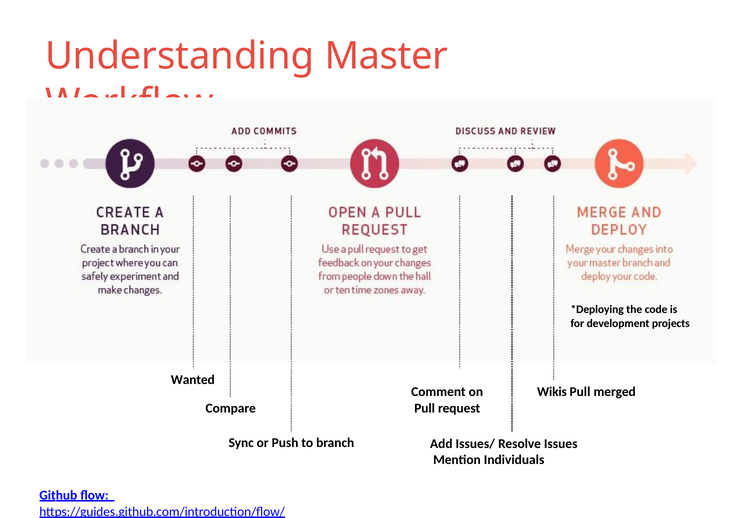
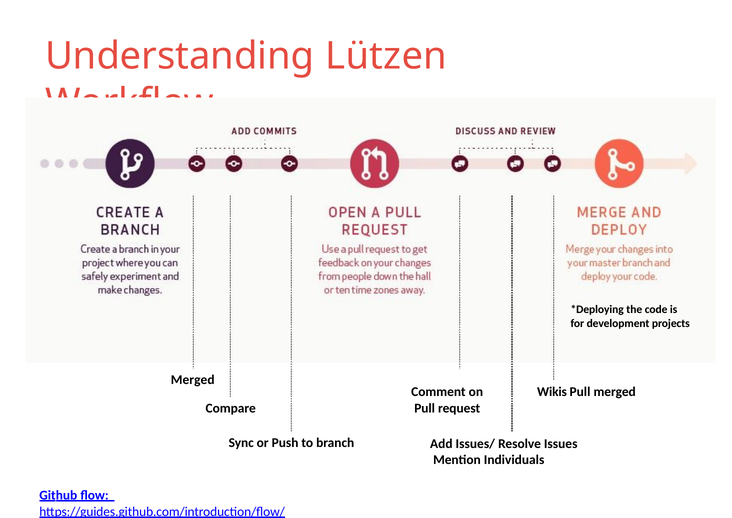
Master: Master -> Lützen (386, 56)
Wanted: Wanted -> Merged (193, 379)
